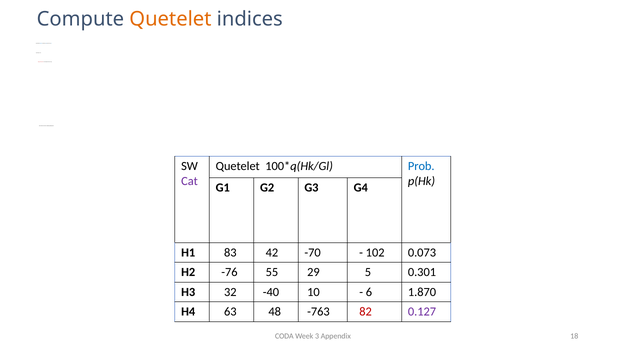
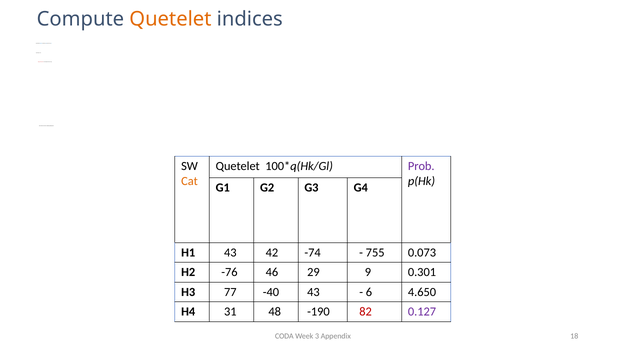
Prob colour: blue -> purple (421, 166)
Cat colour: purple -> orange (189, 181)
H1 83: 83 -> 43 (230, 253)
-70: -70 -> -74 (313, 253)
102: 102 -> 755 (375, 253)
55: 55 -> 46 (272, 272)
5: 5 -> 9 (368, 272)
32: 32 -> 77 (230, 292)
-40 10: 10 -> 43 (313, 292)
1.870: 1.870 -> 4.650 (422, 292)
63: 63 -> 31 (230, 312)
-763: -763 -> -190 (318, 312)
